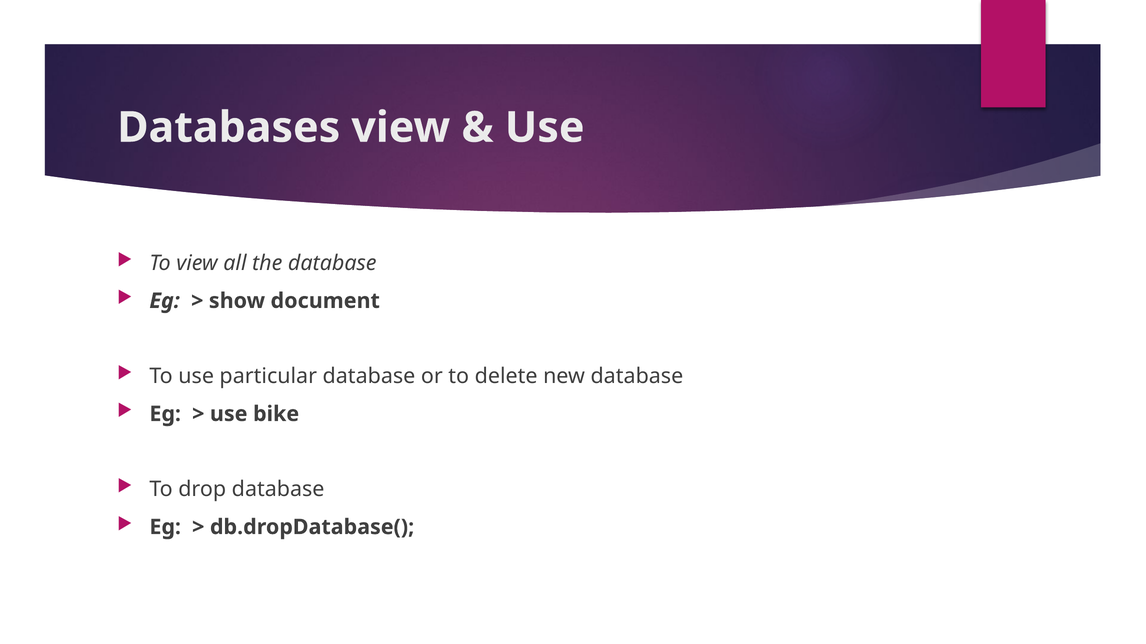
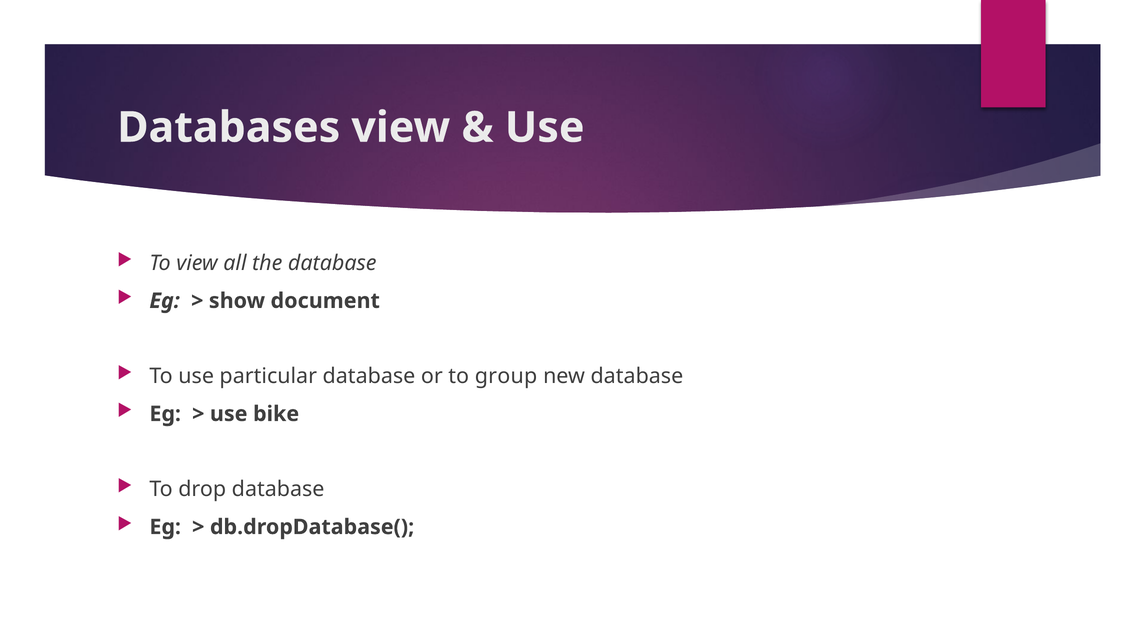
delete: delete -> group (506, 377)
